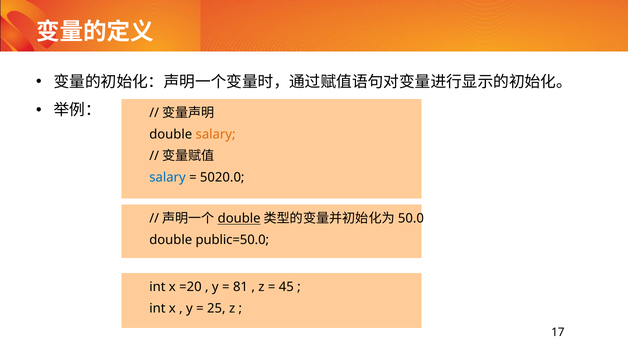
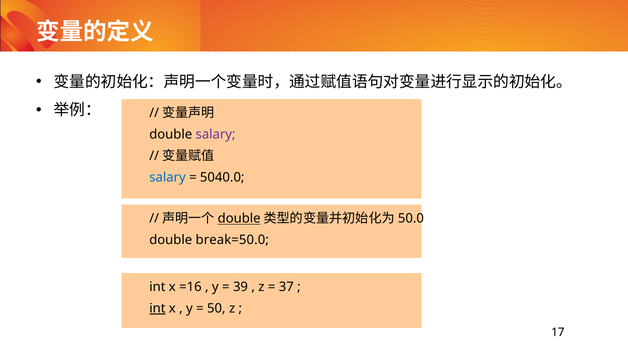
salary colour: orange -> purple (216, 134)
5020.0: 5020.0 -> 5040.0 (222, 177)
public=50.0: public=50.0 -> break=50.0 (232, 240)
=20: =20 -> =16 (190, 287)
81: 81 -> 39 (240, 287)
45: 45 -> 37 (286, 287)
int underline: none -> present (157, 309)
25: 25 -> 50 (216, 309)
